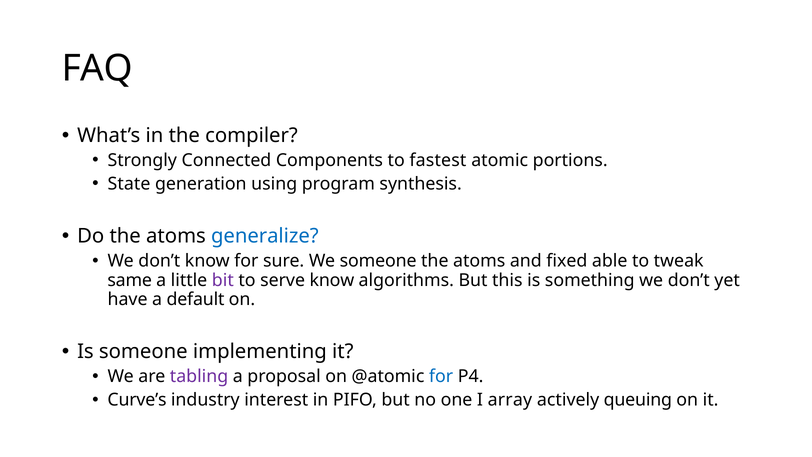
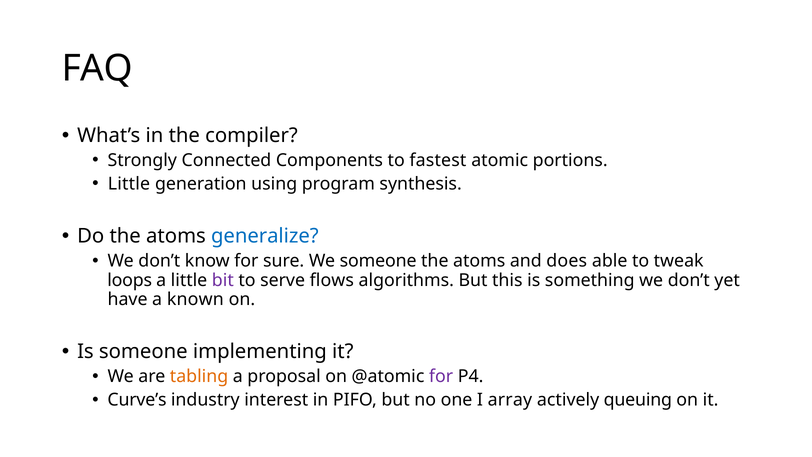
State: State -> Little (129, 184)
fixed: fixed -> does (567, 261)
same: same -> loops (130, 280)
serve know: know -> flows (332, 280)
default: default -> known (195, 299)
tabling colour: purple -> orange (199, 376)
for colour: blue -> purple (441, 376)
